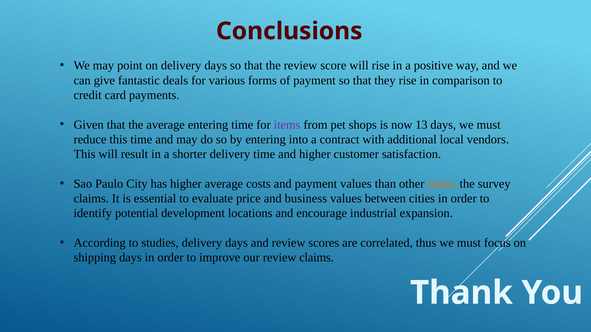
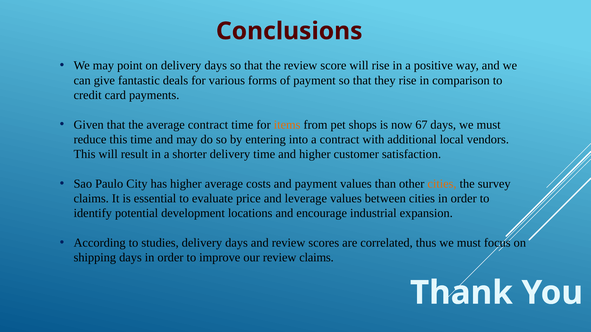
average entering: entering -> contract (208, 125)
items colour: purple -> orange (287, 125)
13: 13 -> 67 (421, 125)
business: business -> leverage (306, 199)
